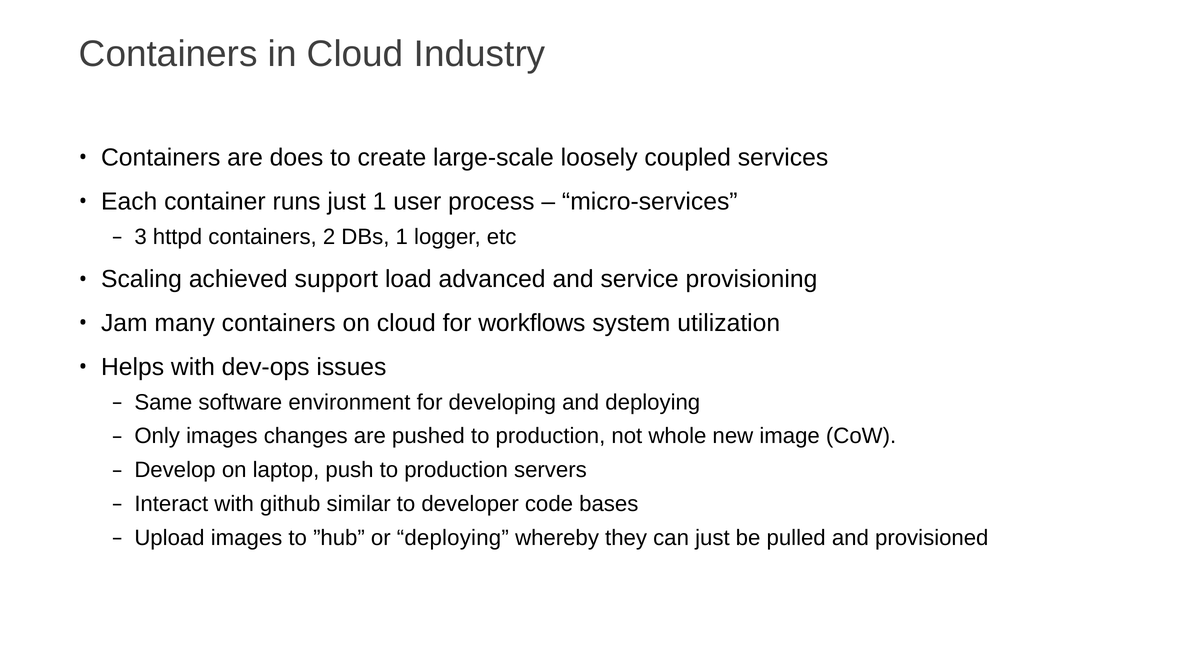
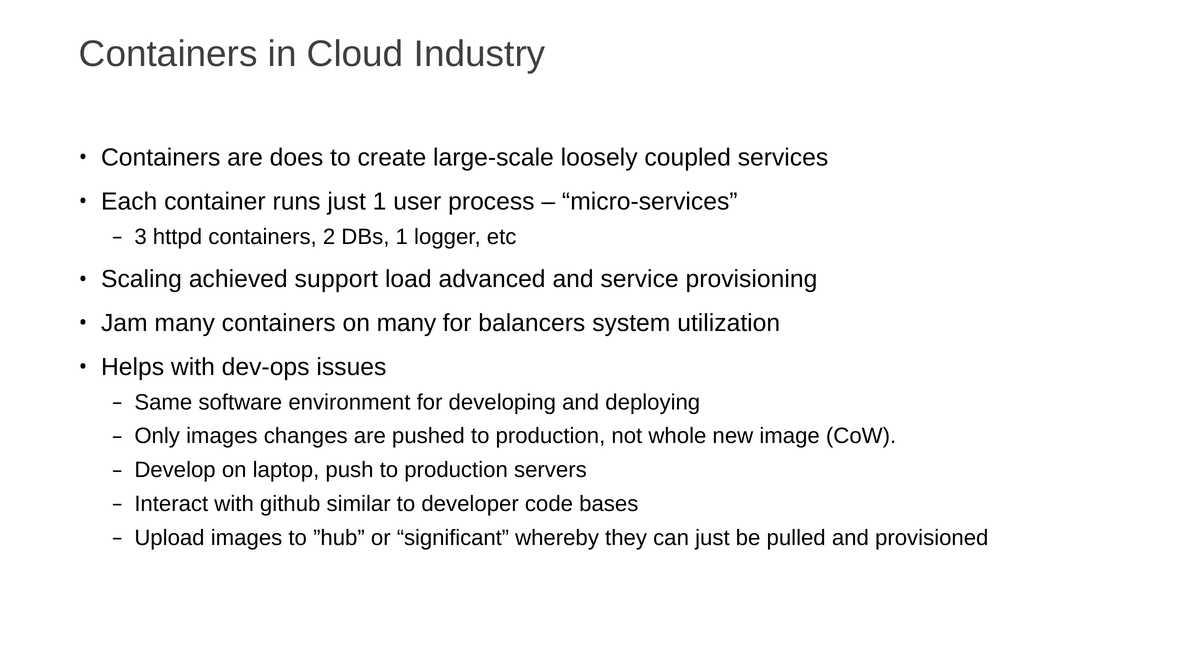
on cloud: cloud -> many (406, 323)
workflows: workflows -> balancers (532, 323)
or deploying: deploying -> significant (453, 538)
